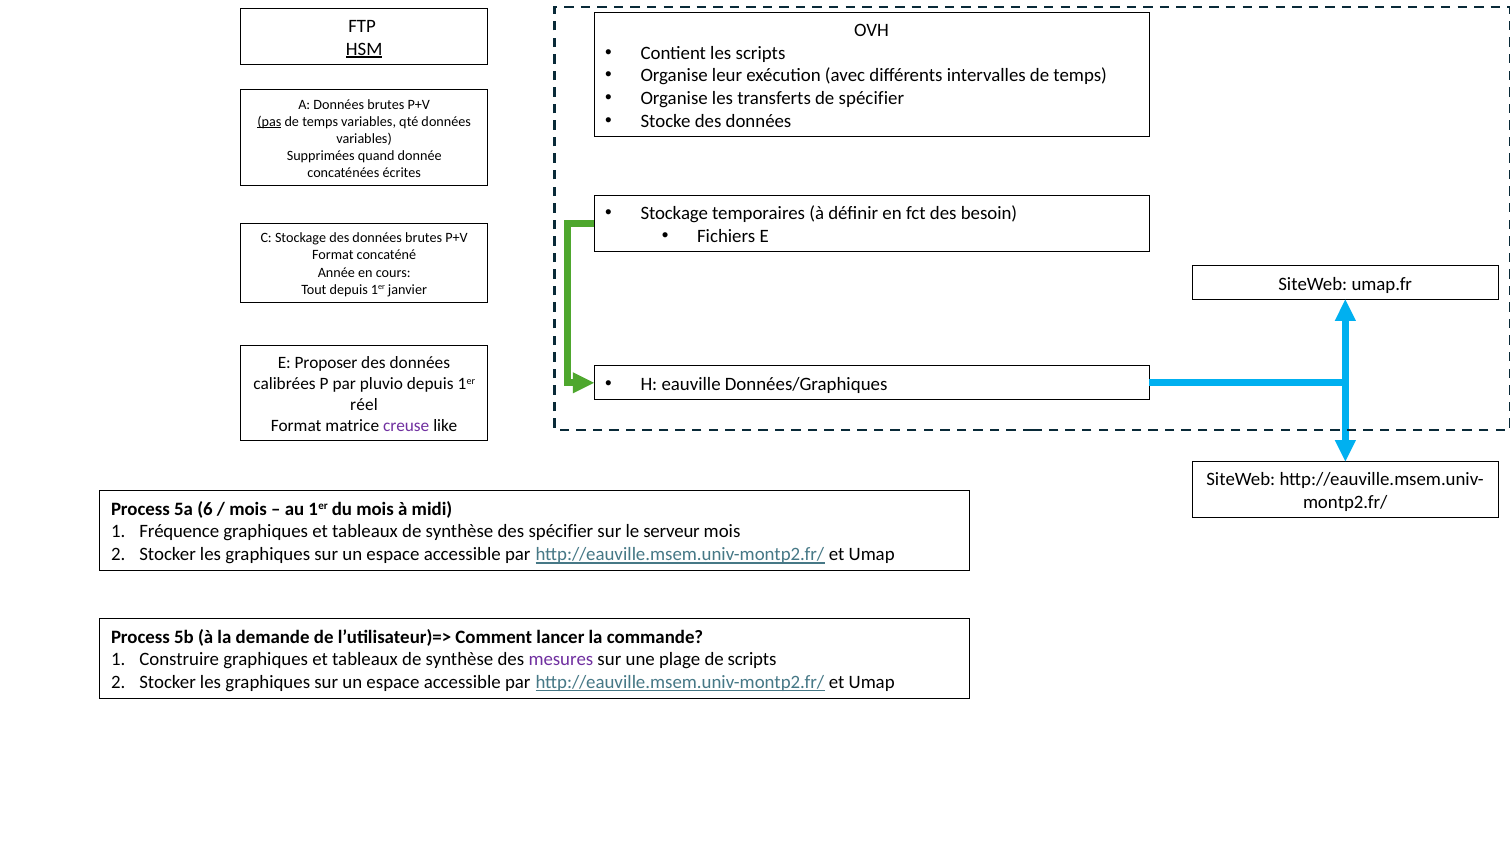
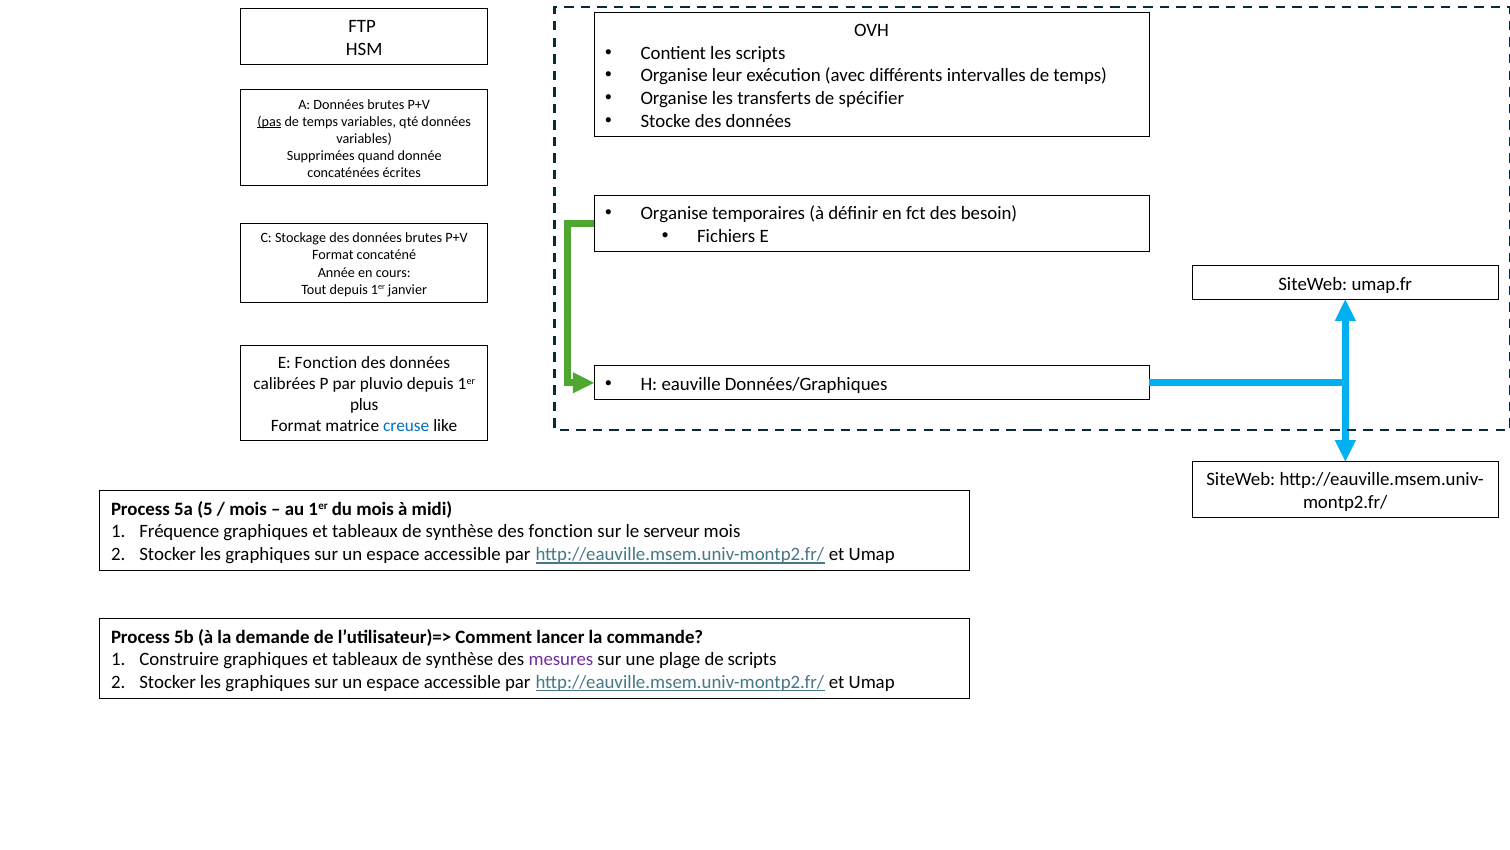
HSM underline: present -> none (364, 49)
Stockage: Stockage -> Organise (674, 213)
E Proposer: Proposer -> Fonction (326, 363)
réel: réel -> plus (364, 404)
creuse colour: purple -> blue (406, 425)
6: 6 -> 5 (205, 509)
des spécifier: spécifier -> fonction (561, 531)
